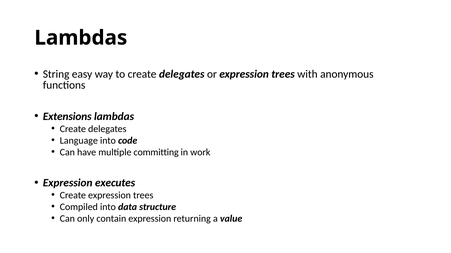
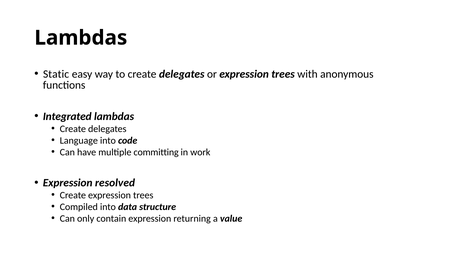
String: String -> Static (56, 74)
Extensions: Extensions -> Integrated (67, 117)
executes: executes -> resolved (115, 183)
